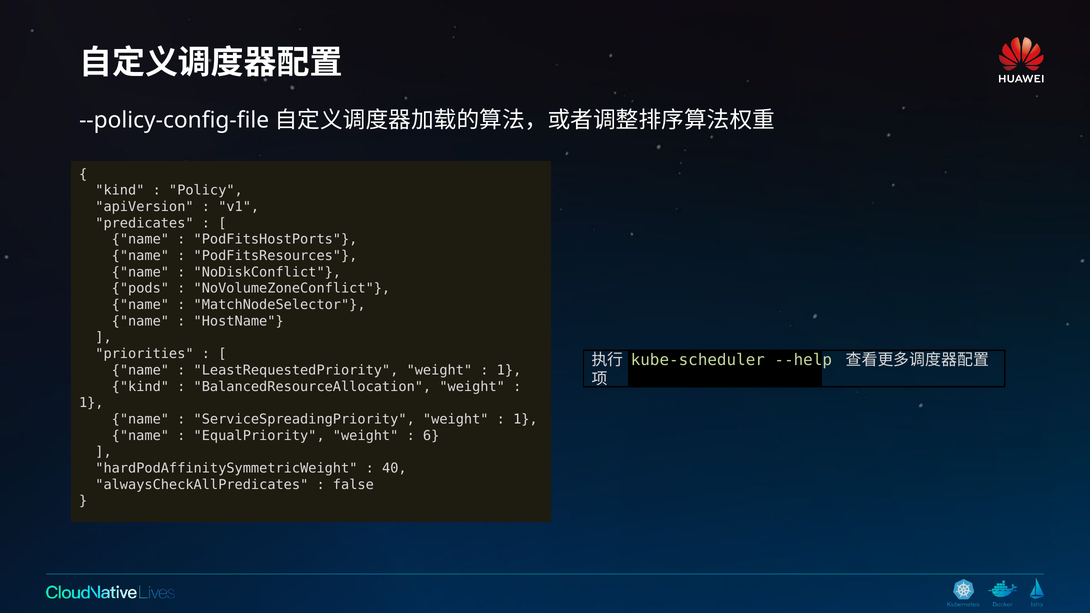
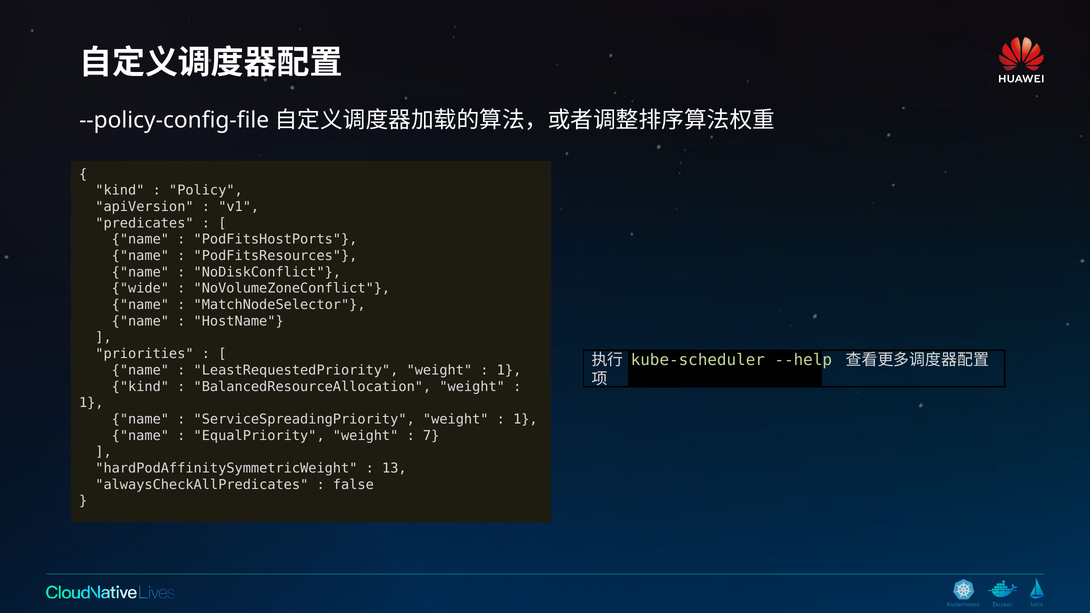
pods: pods -> wide (140, 289)
6: 6 -> 7 (431, 436)
40: 40 -> 13 (394, 468)
